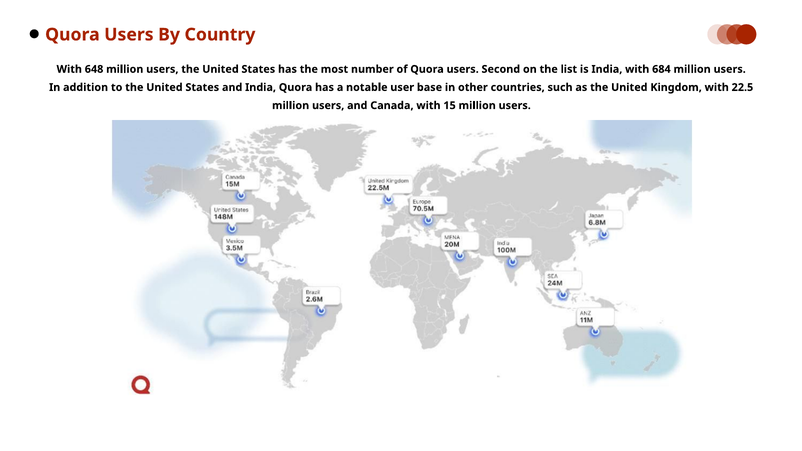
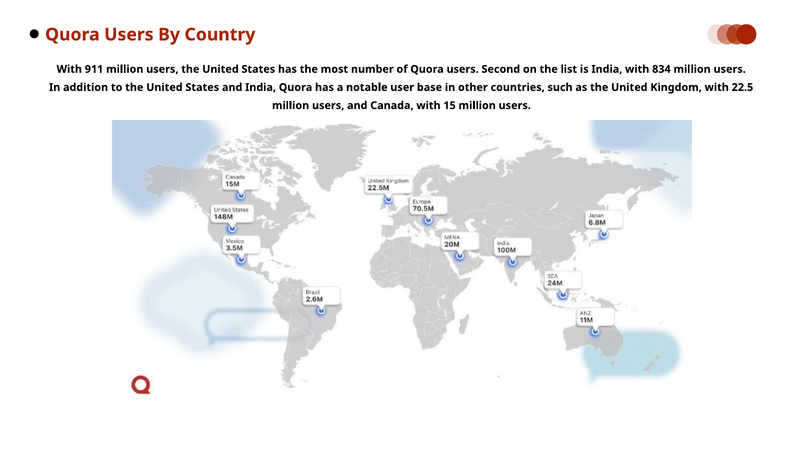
648: 648 -> 911 (94, 69)
684: 684 -> 834 (661, 69)
